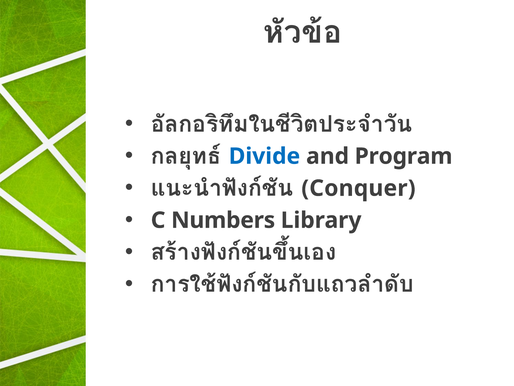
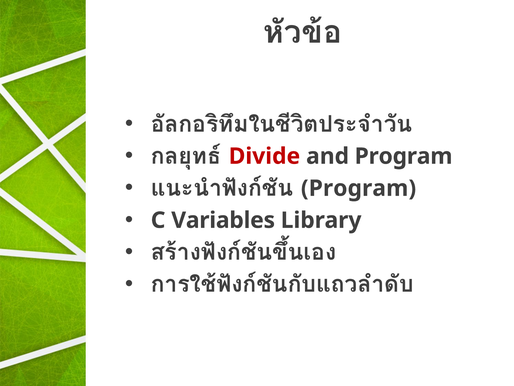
Divide colour: blue -> red (264, 156)
Conquer: Conquer -> Program (359, 188)
Numbers: Numbers -> Variables (223, 220)
